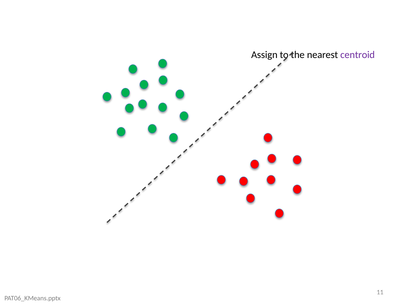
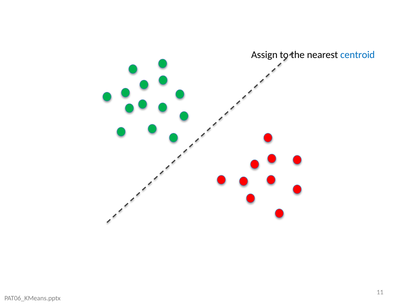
centroid colour: purple -> blue (358, 55)
